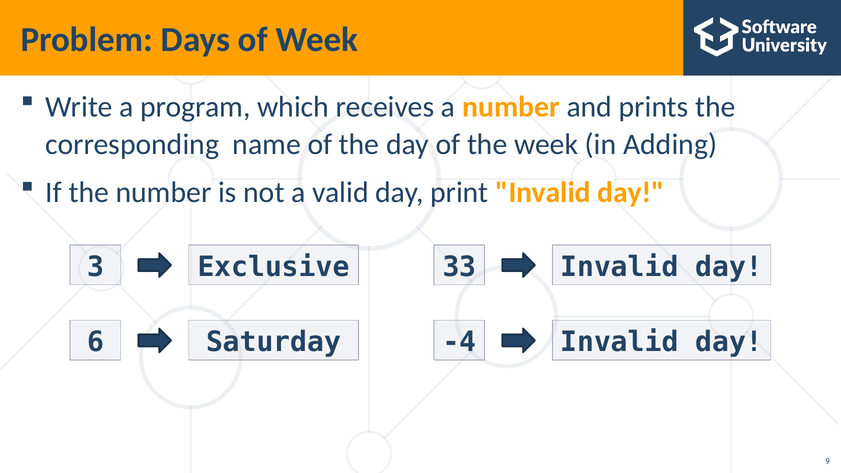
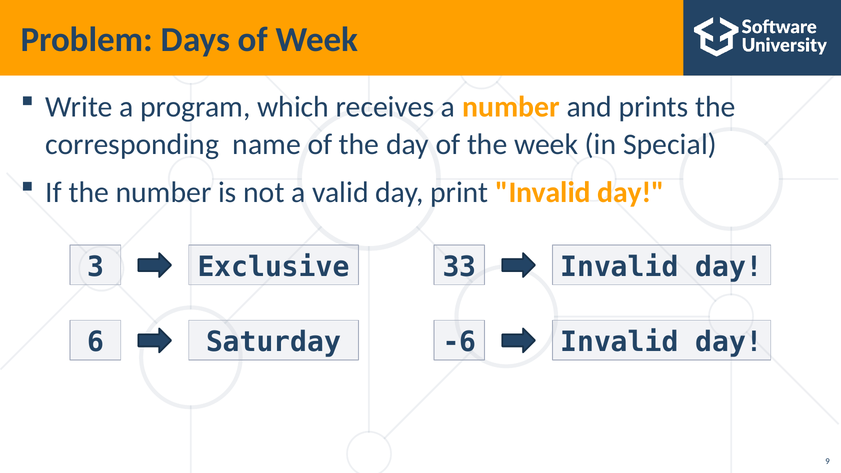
Adding: Adding -> Special (670, 144)
-4: -4 -> -6 (459, 342)
